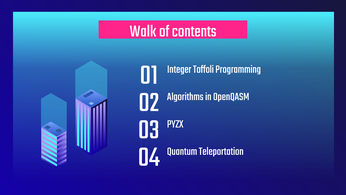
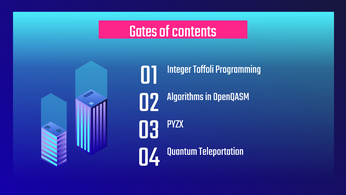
Walk: Walk -> Gates (143, 31)
